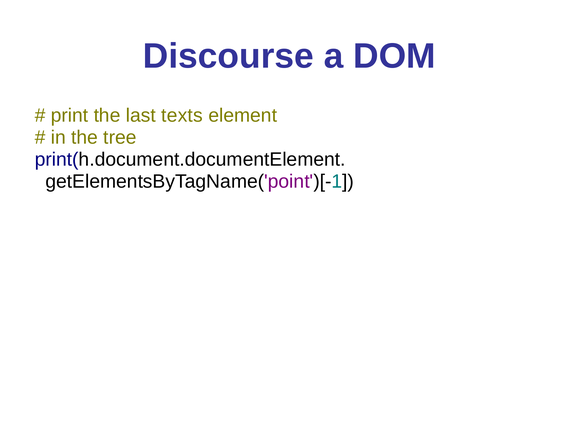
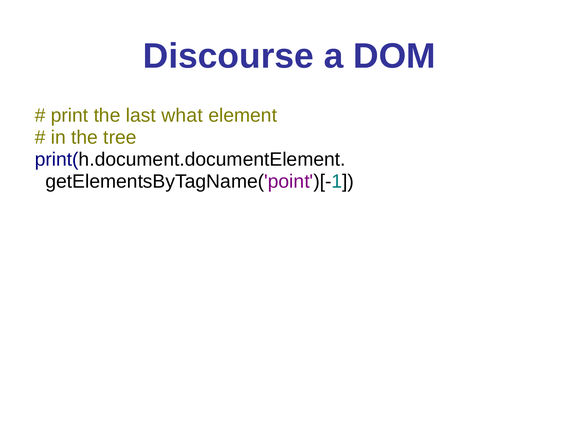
texts: texts -> what (182, 115)
